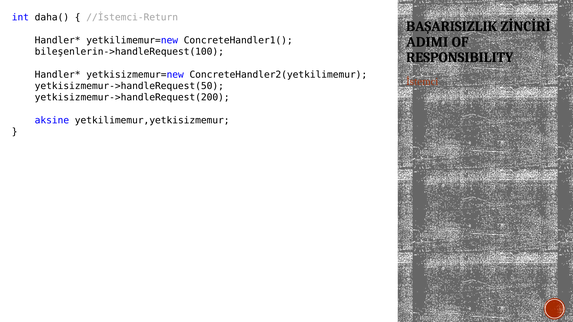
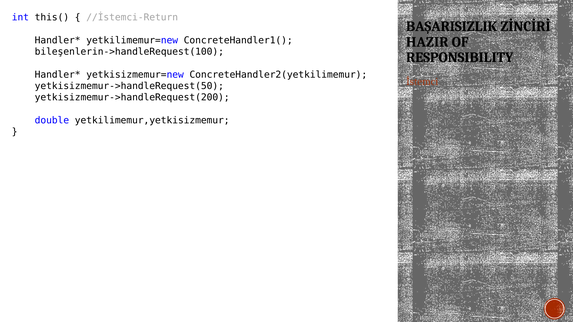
daha(: daha( -> this( (52, 18)
ADIMI: ADIMI -> HAZIR (427, 42)
aksine: aksine -> double (52, 120)
